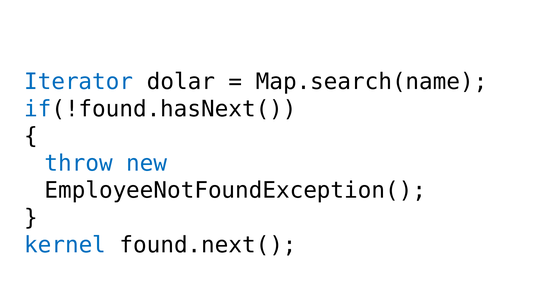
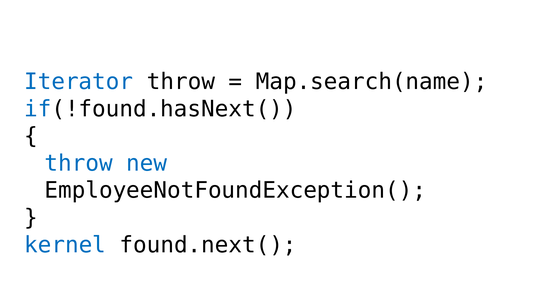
Iterator dolar: dolar -> throw (181, 82)
